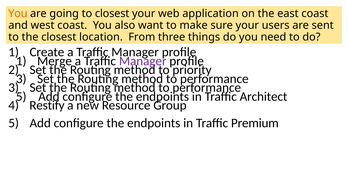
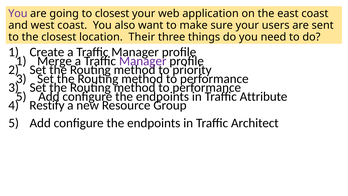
You colour: orange -> purple (18, 13)
From: From -> Their (142, 37)
Architect: Architect -> Attribute (264, 96)
Premium: Premium -> Architect (255, 123)
